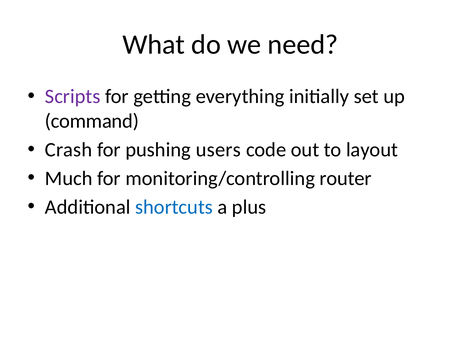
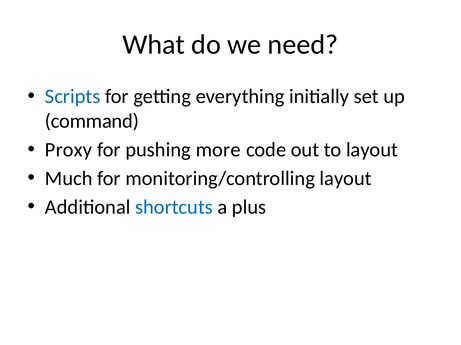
Scripts colour: purple -> blue (73, 97)
Crash: Crash -> Proxy (69, 150)
users: users -> more (218, 150)
monitoring/controlling router: router -> layout (346, 179)
